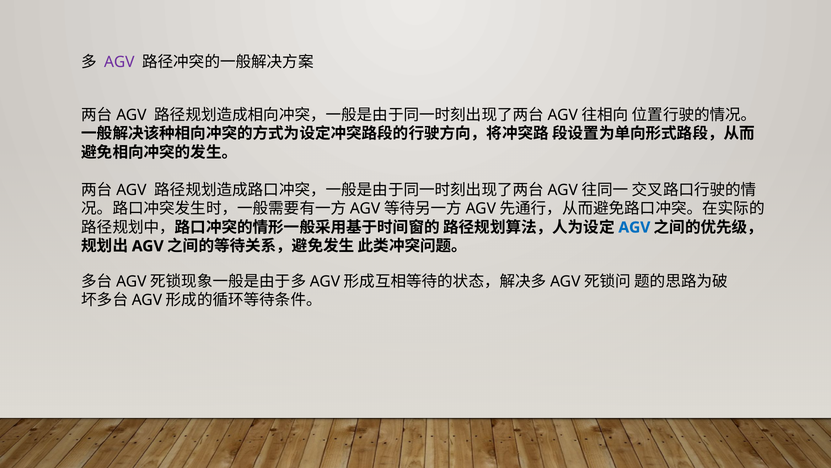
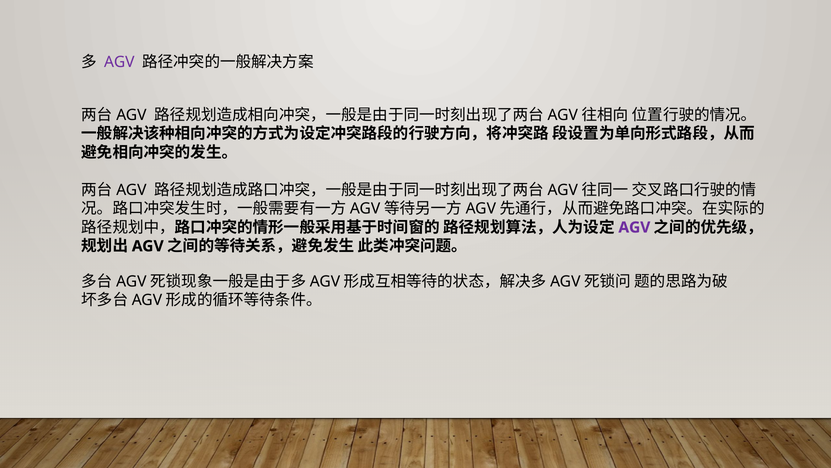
AGV colour: blue -> purple (634, 227)
